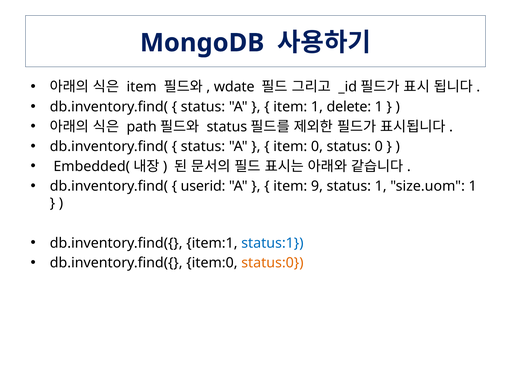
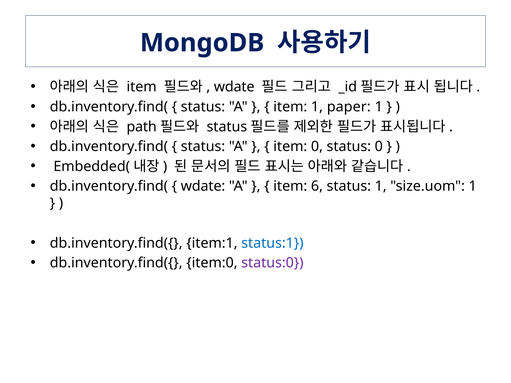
delete: delete -> paper (349, 107)
userid: userid -> wdate (203, 186)
9: 9 -> 6 (317, 186)
status:0 colour: orange -> purple (272, 263)
